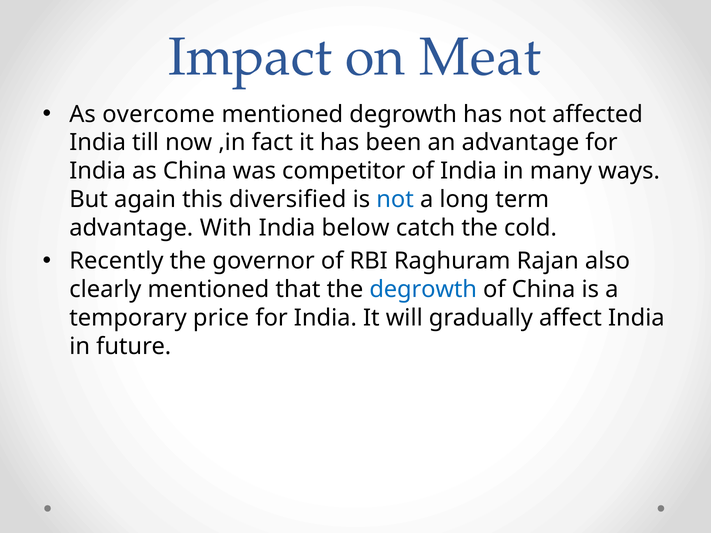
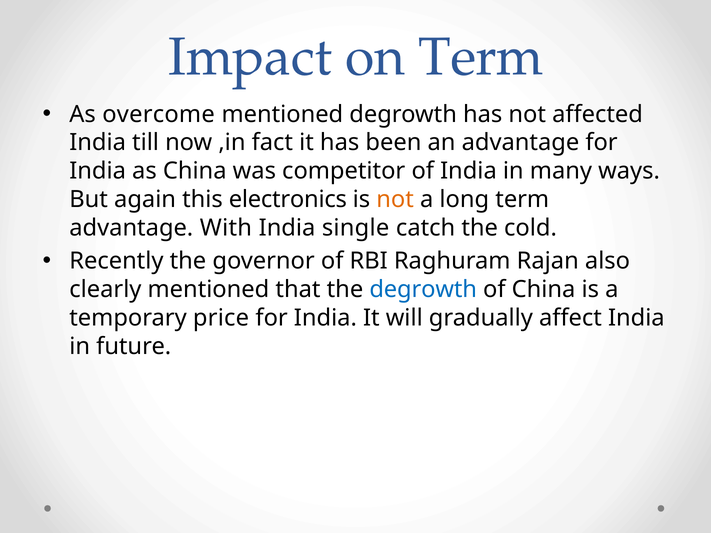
on Meat: Meat -> Term (481, 57)
diversified: diversified -> electronics (288, 200)
not colour: blue -> orange (395, 200)
below: below -> single (356, 228)
